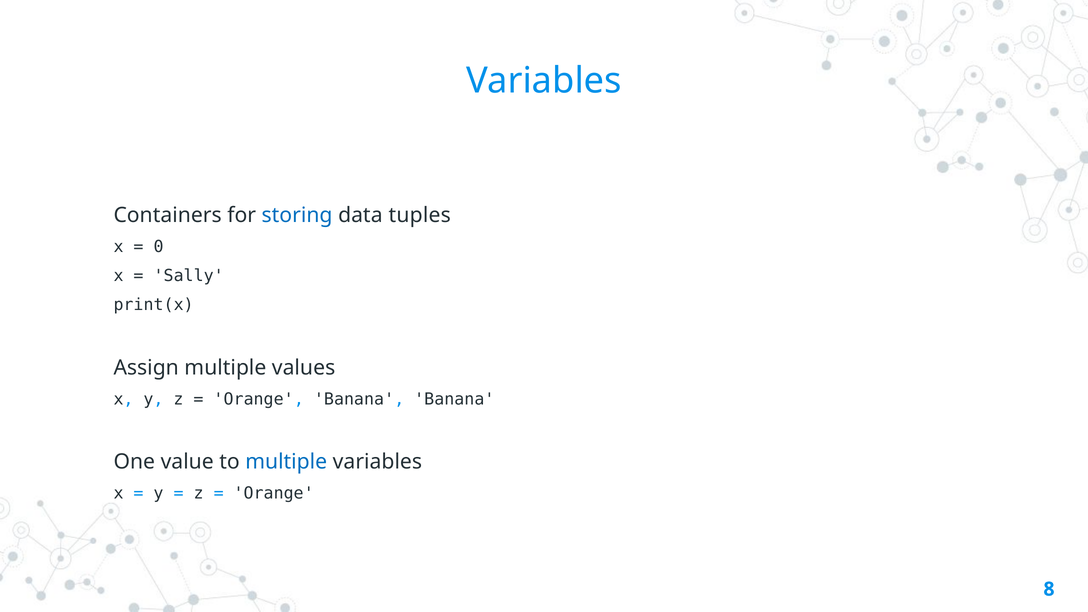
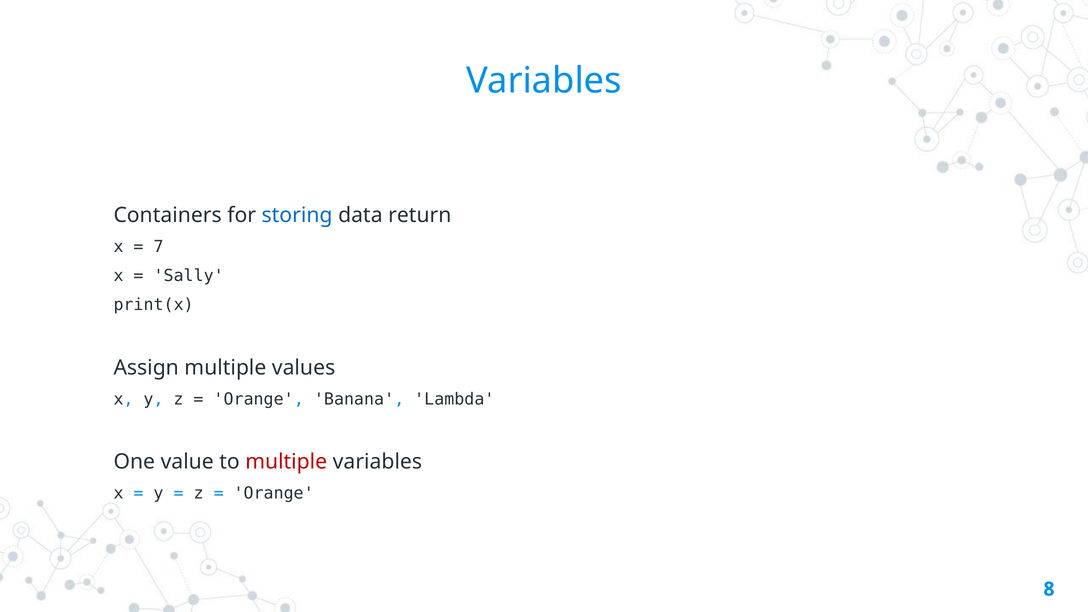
tuples: tuples -> return (420, 215)
0: 0 -> 7 (159, 247)
Banana Banana: Banana -> Lambda (454, 399)
multiple colour: blue -> red (286, 462)
